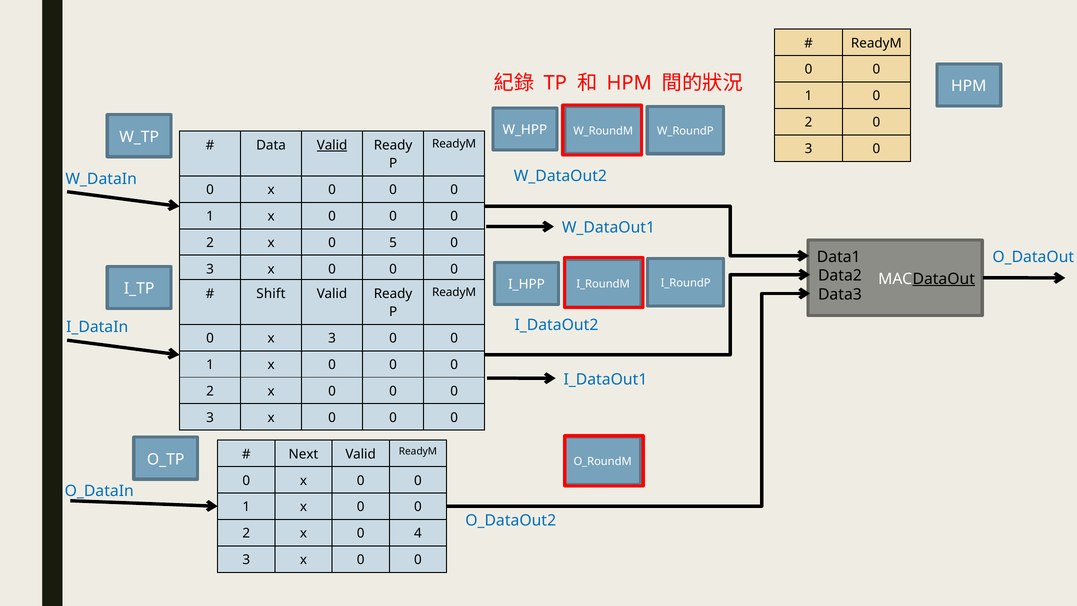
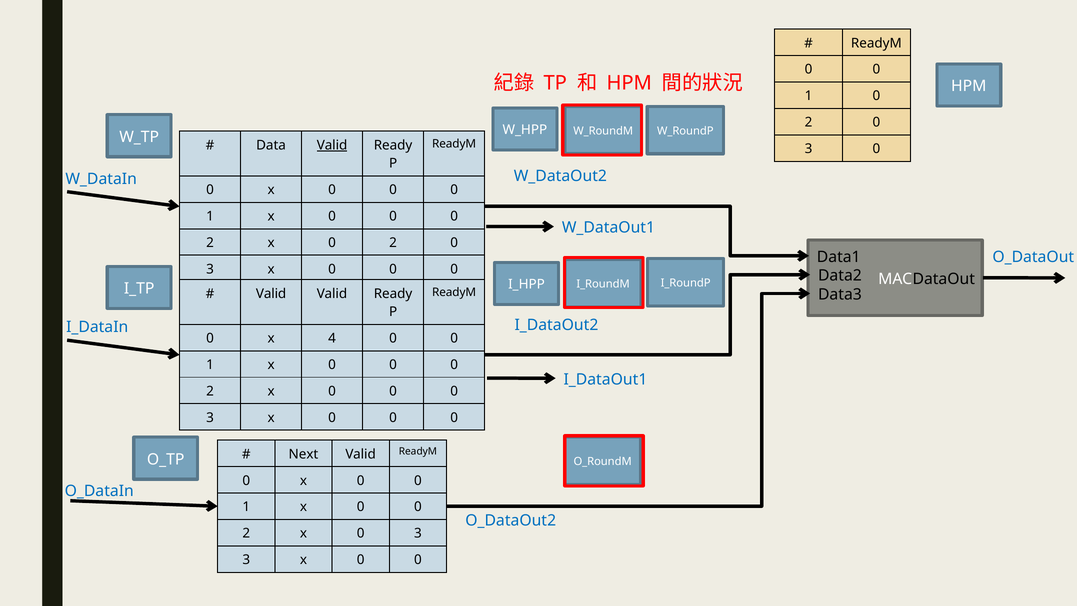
x 0 5: 5 -> 2 (393, 243)
DataOut underline: present -> none (944, 279)
Shift: Shift -> Valid (271, 294)
x 3: 3 -> 4 (332, 338)
x 0 4: 4 -> 3 (418, 533)
